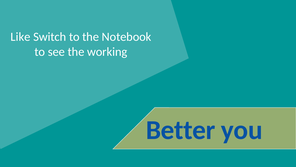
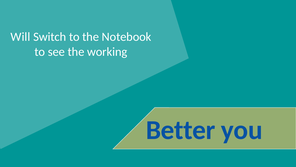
Like: Like -> Will (20, 37)
